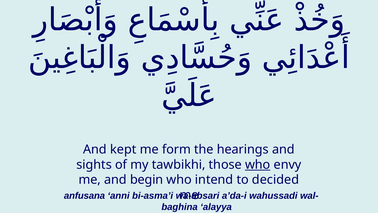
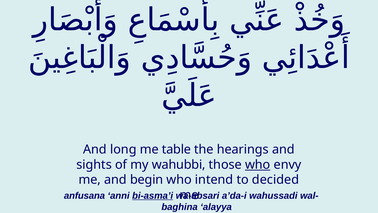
kept: kept -> long (123, 149)
form: form -> table (176, 149)
tawbikhi: tawbikhi -> wahubbi (179, 164)
bi-asma’i underline: none -> present (153, 195)
